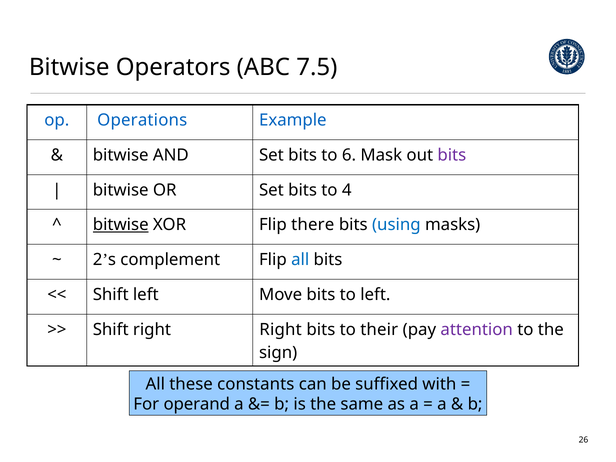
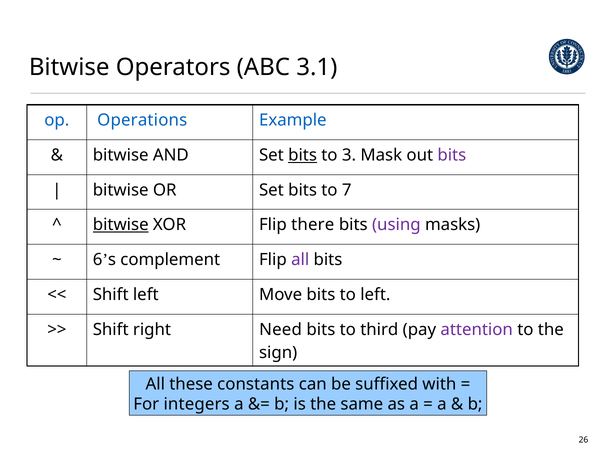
7.5: 7.5 -> 3.1 (317, 67)
bits underline: none -> present (303, 155)
6: 6 -> 3 (349, 155)
4: 4 -> 7 (347, 190)
using colour: blue -> purple (396, 225)
2: 2 -> 6 (98, 260)
all colour: blue -> purple (300, 260)
right Right: Right -> Need (281, 330)
their: their -> third (379, 330)
operand: operand -> integers (197, 404)
